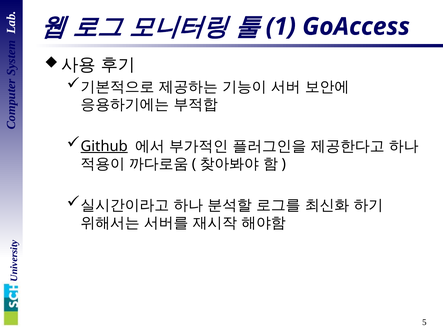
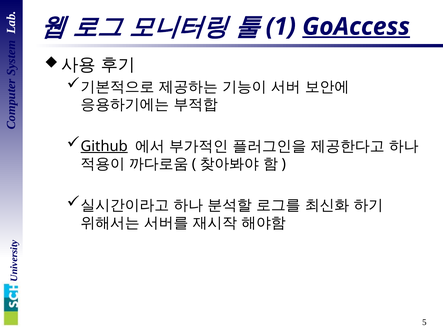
GoAccess underline: none -> present (356, 27)
